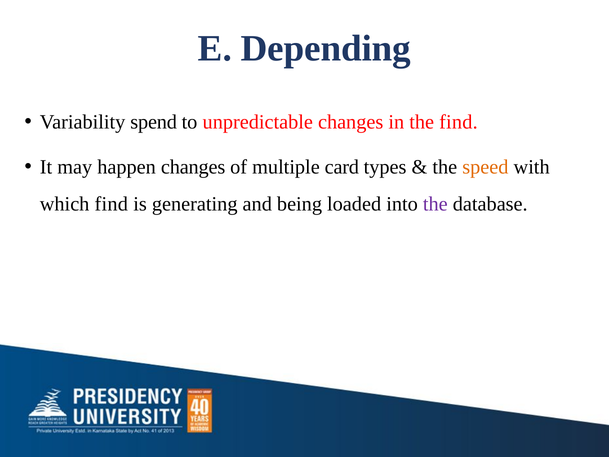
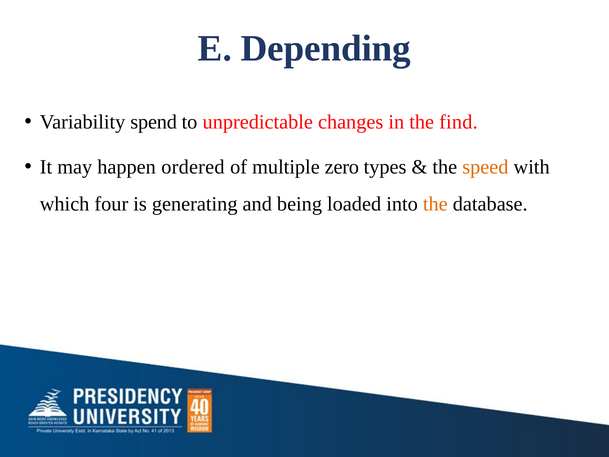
happen changes: changes -> ordered (193, 167)
card: card -> zero (342, 167)
which find: find -> four (111, 204)
the colour: purple -> orange (435, 204)
